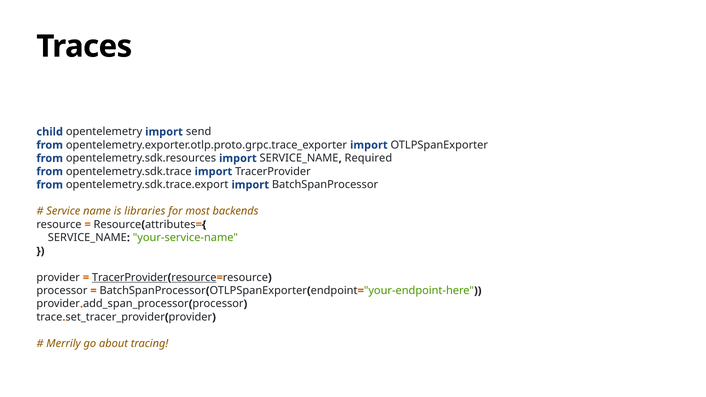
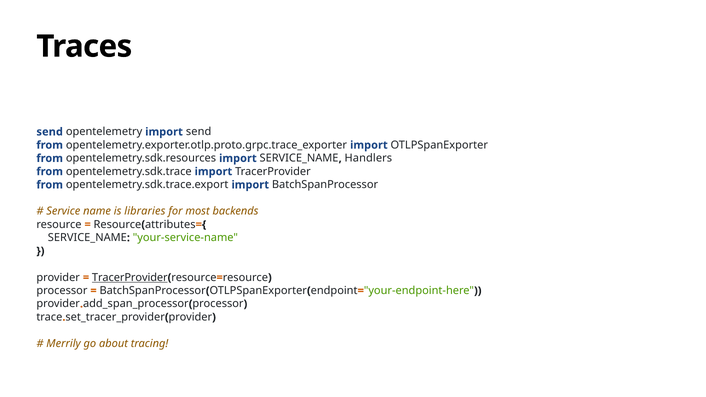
child: child -> send (50, 132)
Required: Required -> Handlers (368, 158)
resource underline: present -> none (194, 277)
